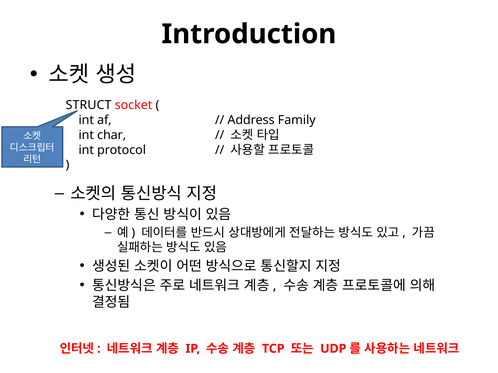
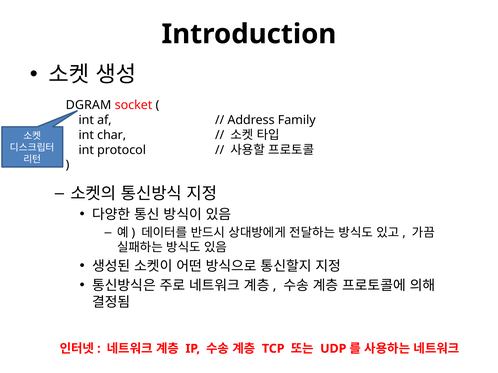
STRUCT: STRUCT -> DGRAM (89, 105)
